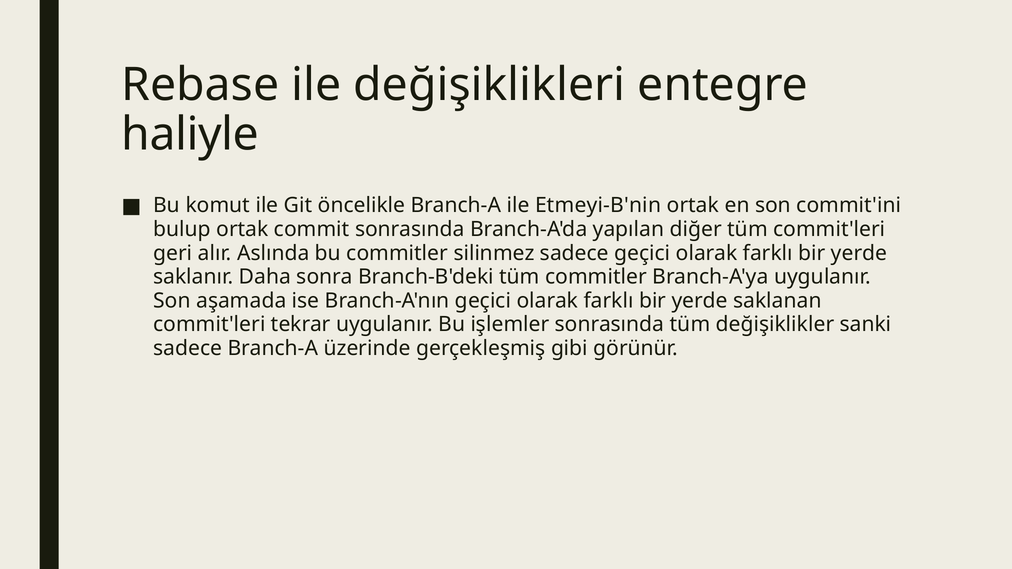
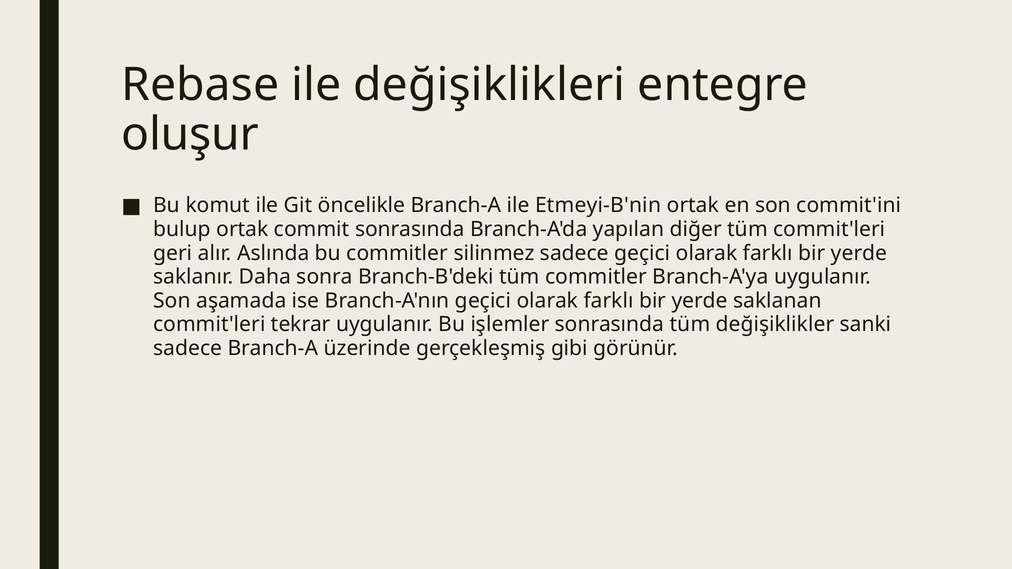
haliyle: haliyle -> oluşur (190, 135)
